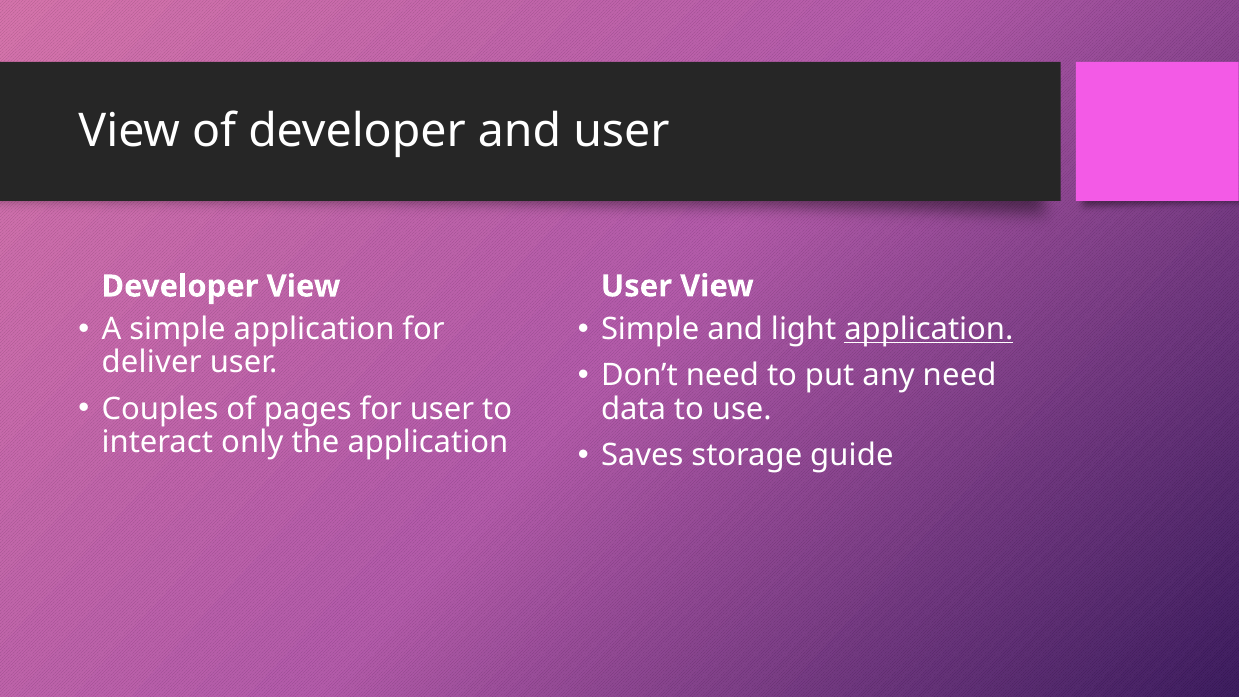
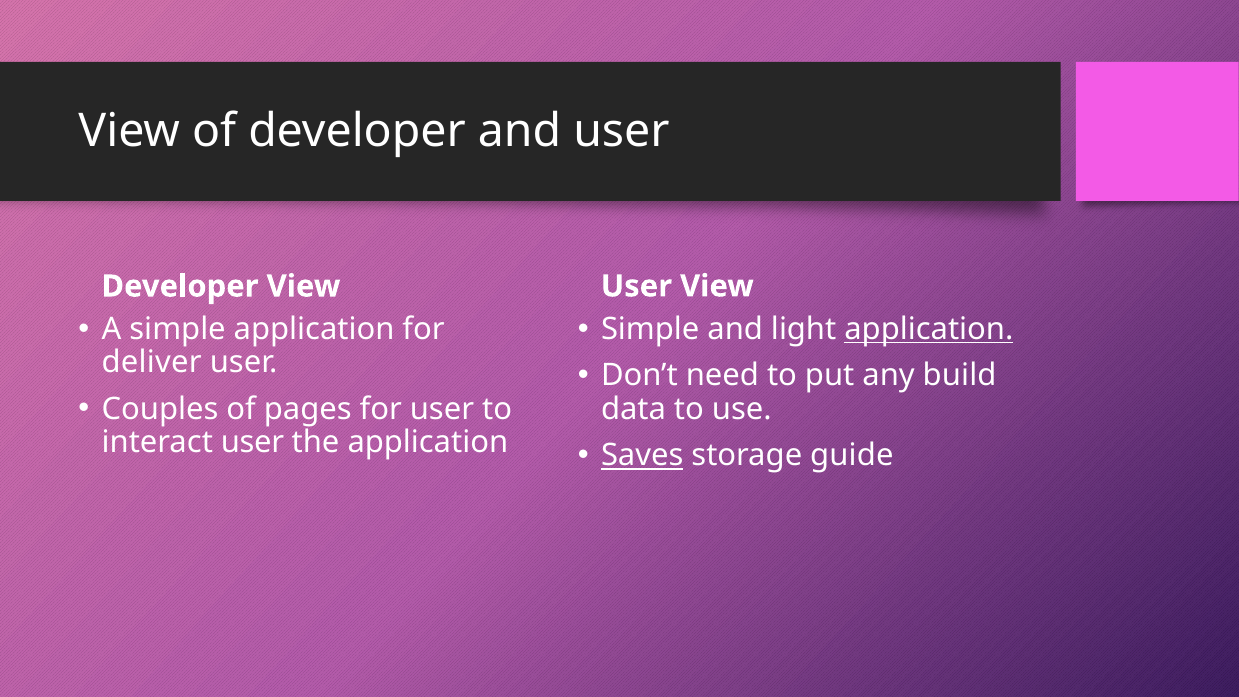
any need: need -> build (960, 375)
interact only: only -> user (253, 442)
Saves underline: none -> present (642, 455)
